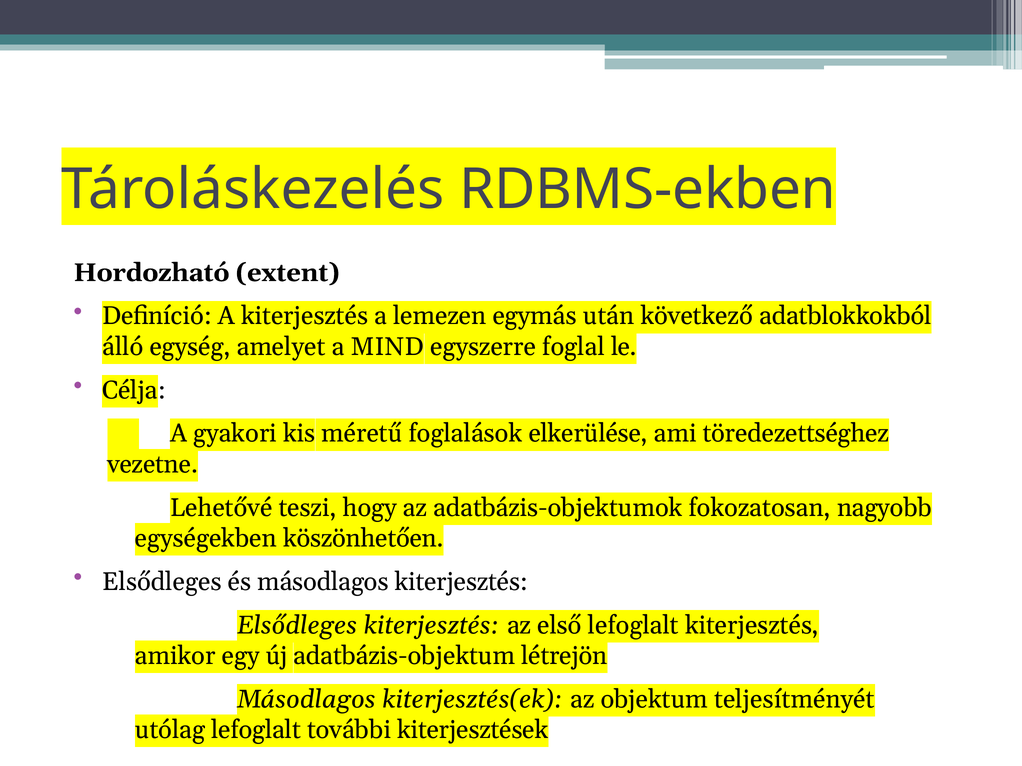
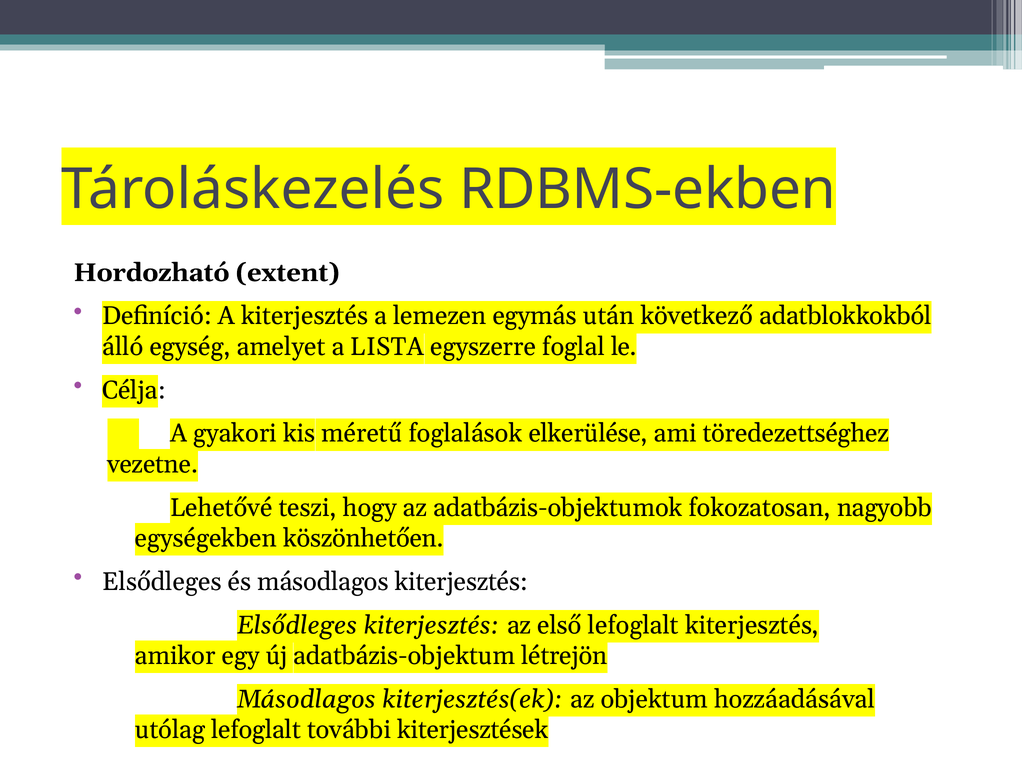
MIND: MIND -> LISTA (387, 347)
teljesítményét: teljesítményét -> hozzáadásával (794, 700)
